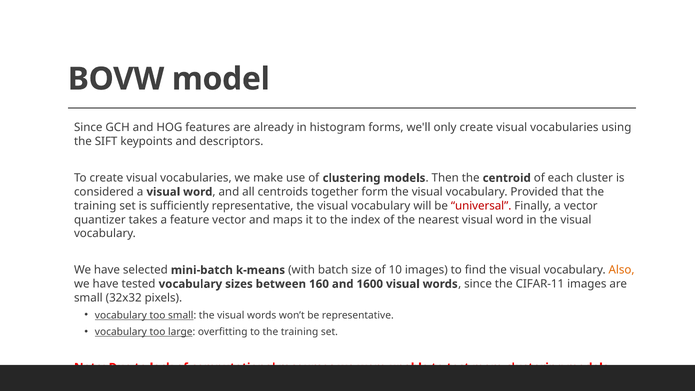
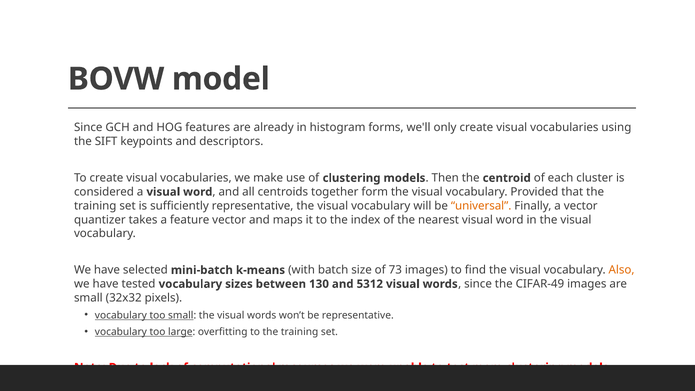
universal colour: red -> orange (481, 206)
10: 10 -> 73 (395, 270)
160: 160 -> 130 (319, 284)
1600: 1600 -> 5312 (370, 284)
CIFAR-11: CIFAR-11 -> CIFAR-49 (540, 284)
